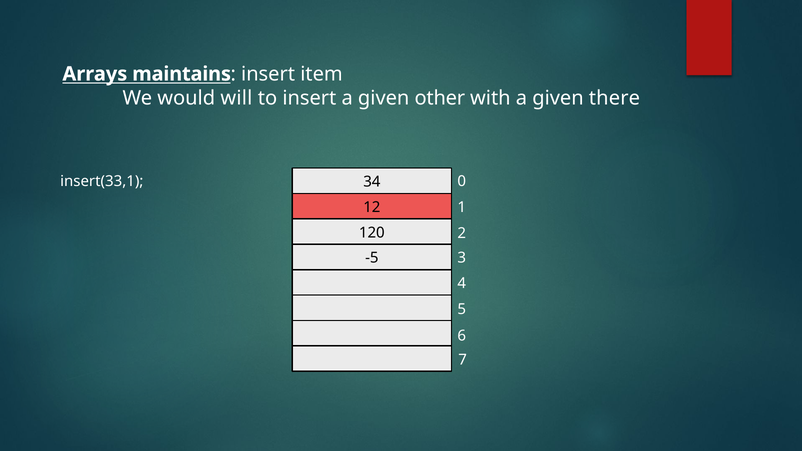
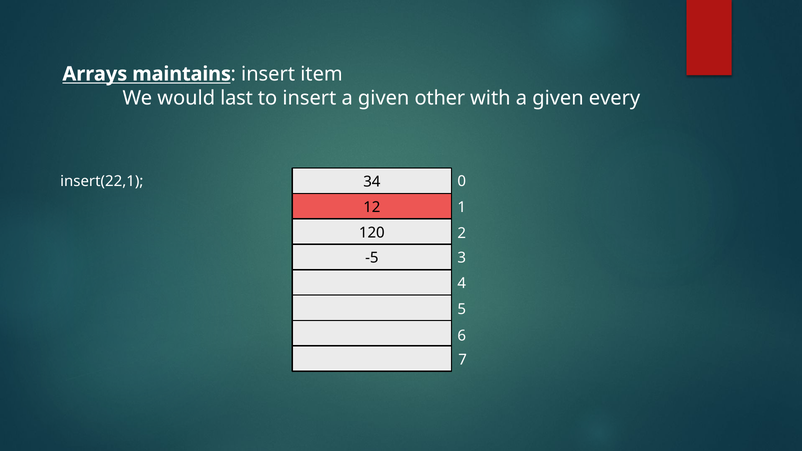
will: will -> last (237, 98)
there: there -> every (615, 98)
insert(33,1: insert(33,1 -> insert(22,1 (102, 181)
